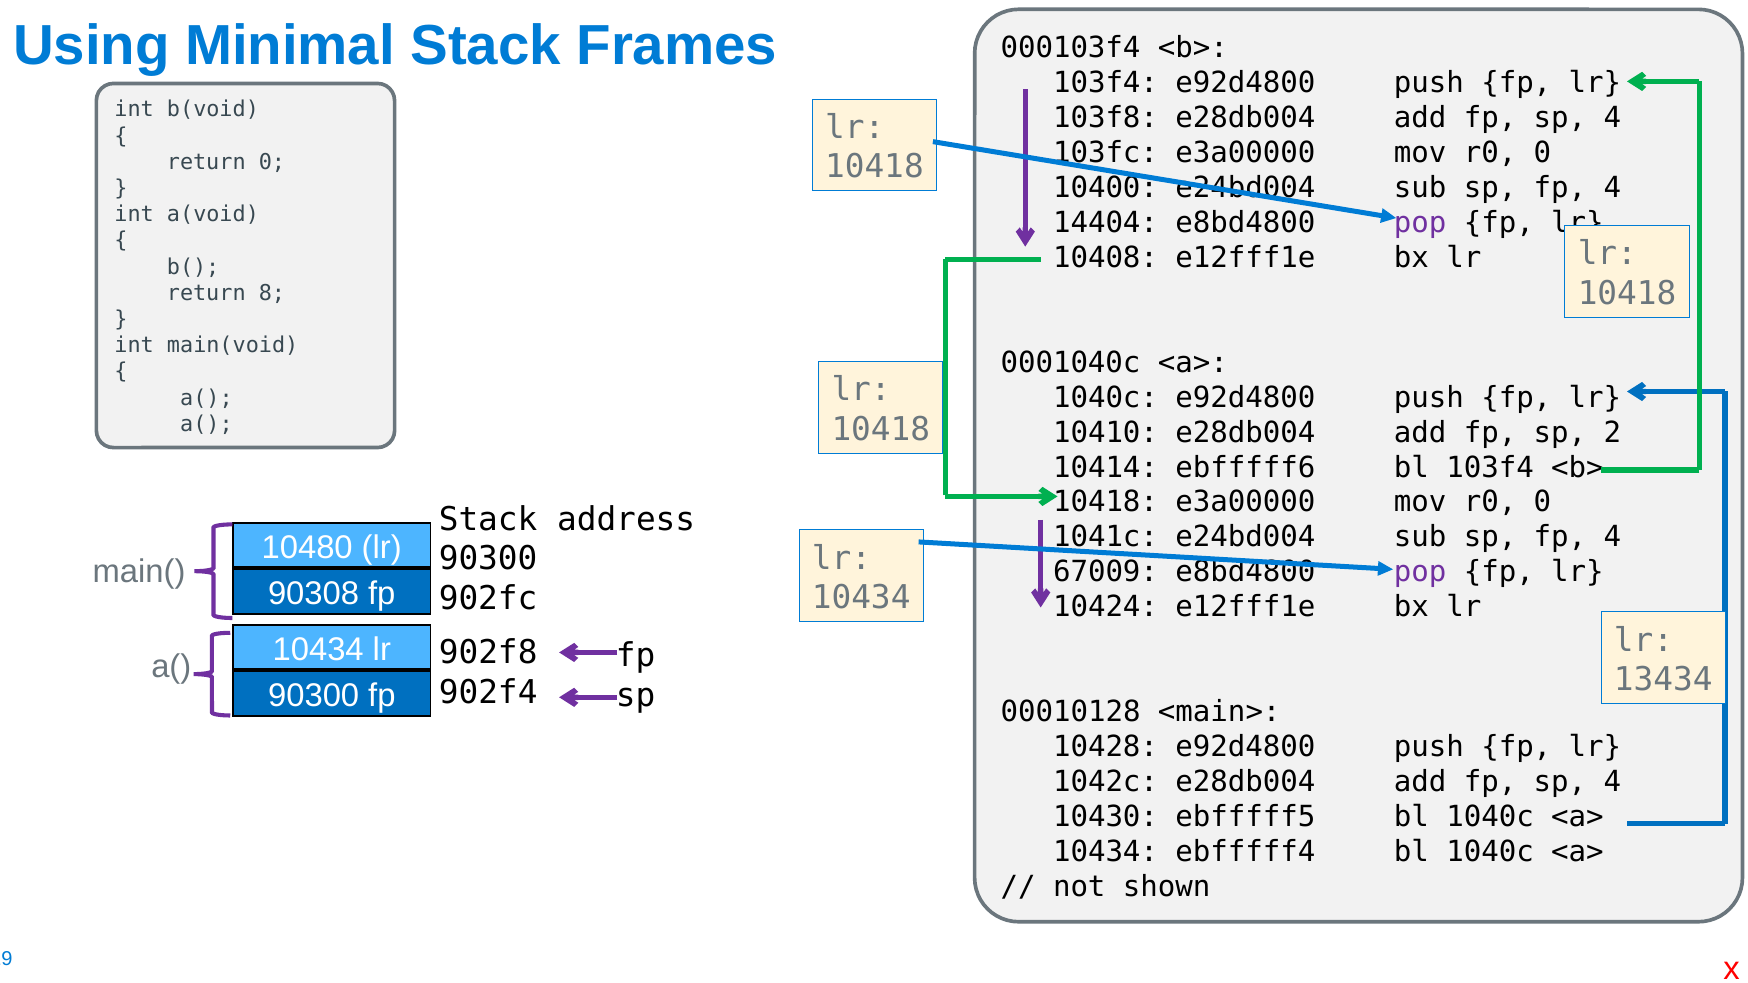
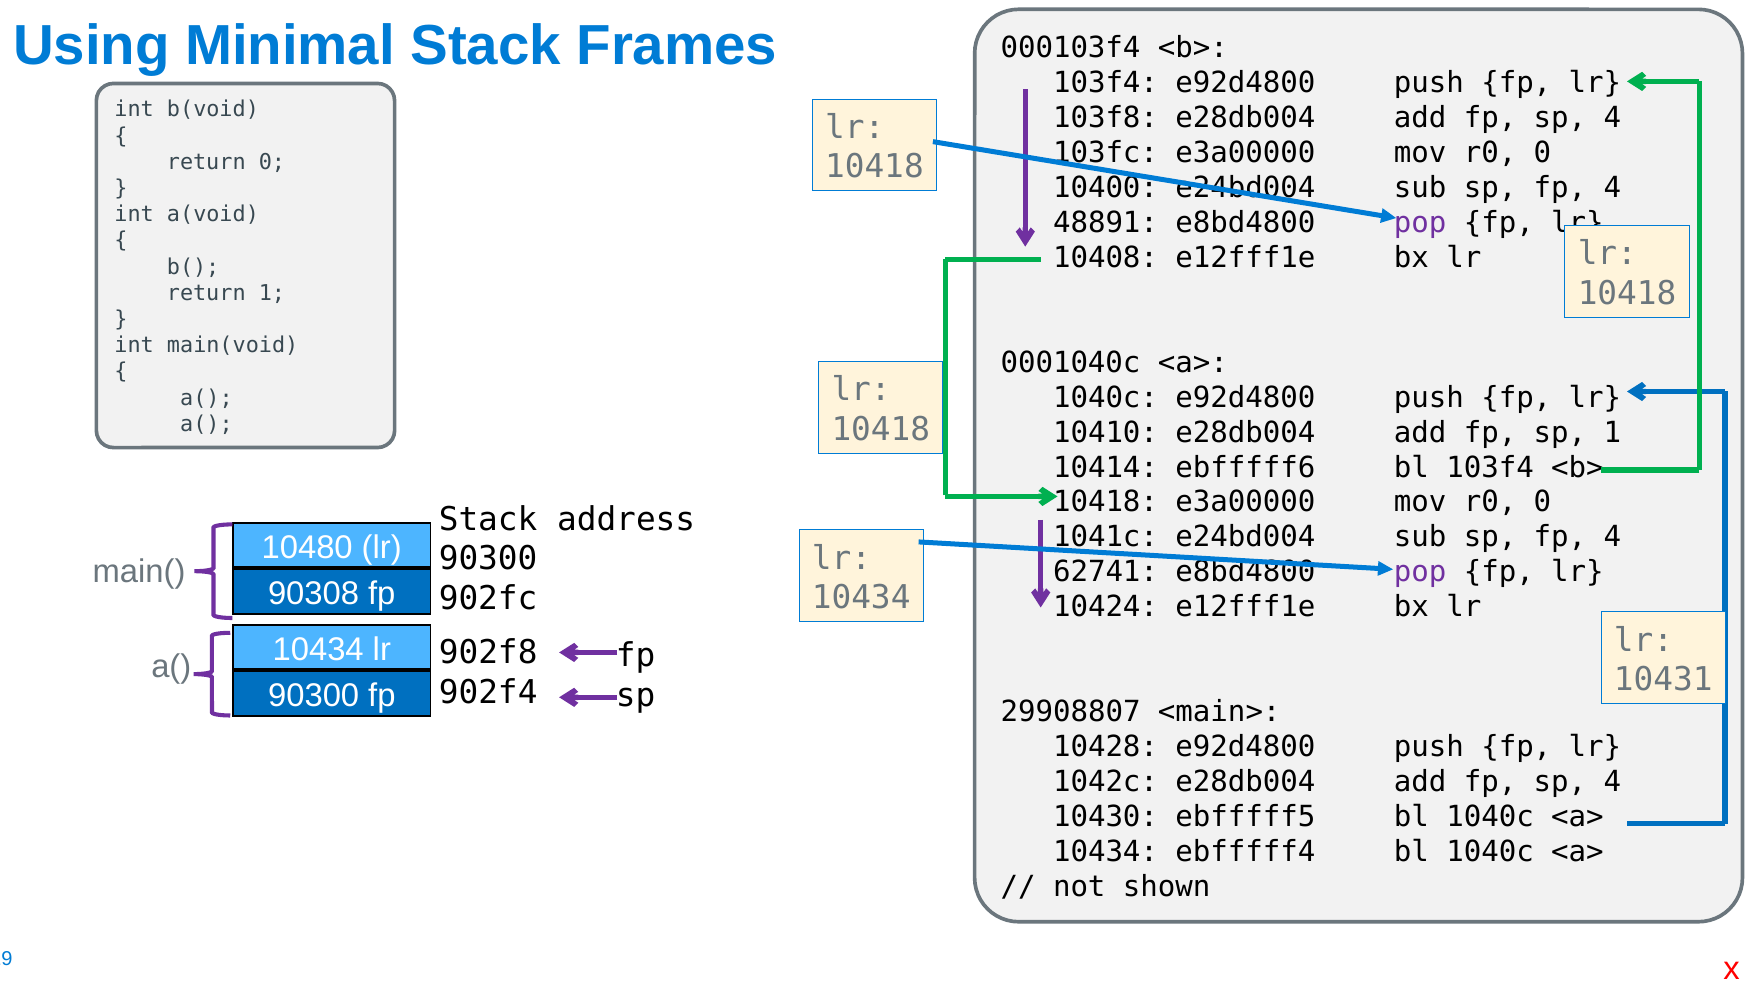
14404: 14404 -> 48891 (1106, 223)
return 8: 8 -> 1 (272, 293)
sp 2: 2 -> 1 (1612, 433)
67009: 67009 -> 62741 (1106, 572)
13434: 13434 -> 10431 (1663, 680)
00010128: 00010128 -> 29908807 (1071, 712)
